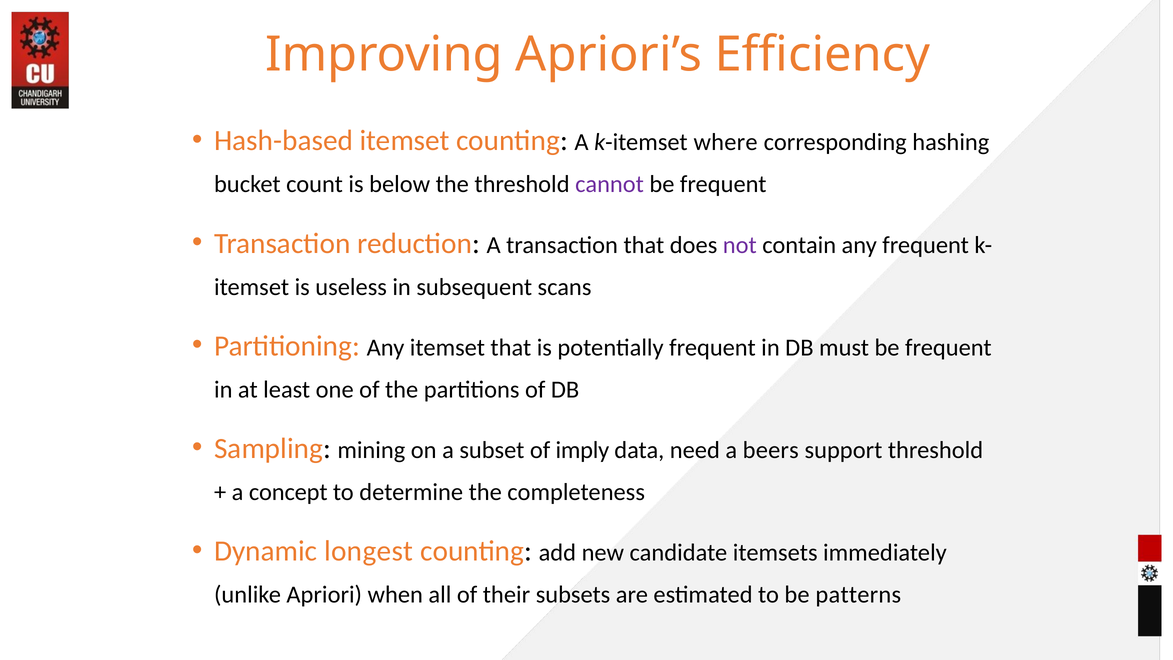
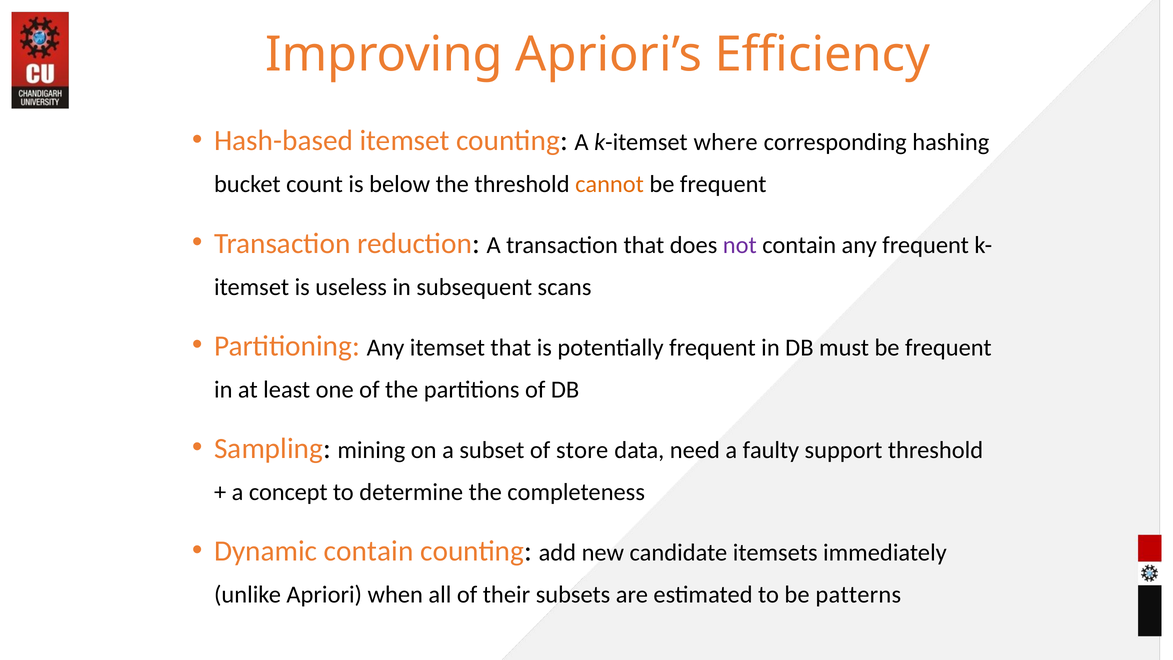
cannot colour: purple -> orange (609, 184)
imply: imply -> store (582, 450)
beers: beers -> faulty (771, 450)
Dynamic longest: longest -> contain (369, 551)
